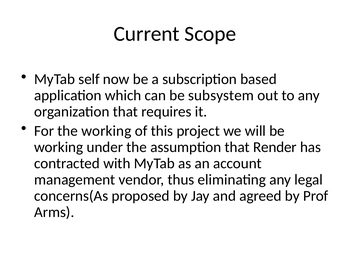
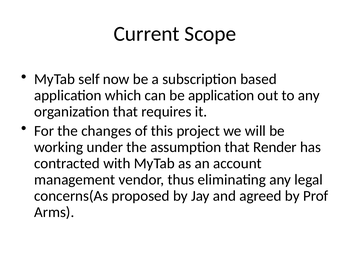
be subsystem: subsystem -> application (221, 96)
the working: working -> changes (106, 131)
